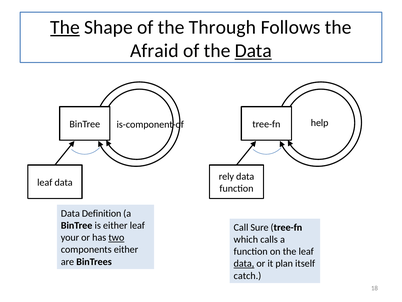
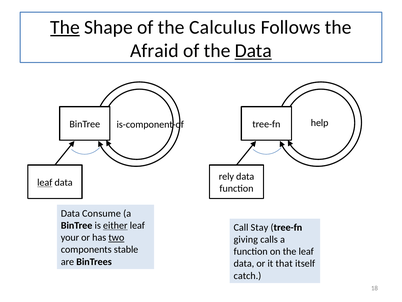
Through: Through -> Calculus (223, 27)
leaf underline: none -> present (45, 182)
Definition: Definition -> Consume (101, 213)
either underline: none -> present (115, 225)
Sure: Sure -> Stay (259, 227)
which: which -> giving (246, 239)
components either: either -> stable (126, 249)
data underline: present -> none (244, 263)
plan: plan -> that (284, 263)
